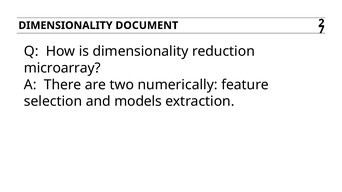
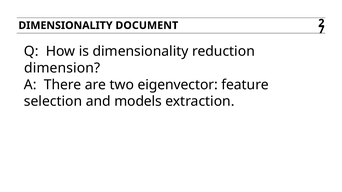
microarray: microarray -> dimension (62, 68)
numerically: numerically -> eigenvector (178, 85)
